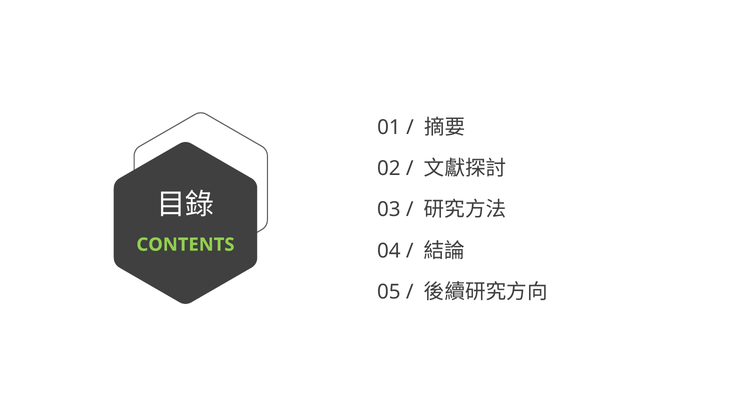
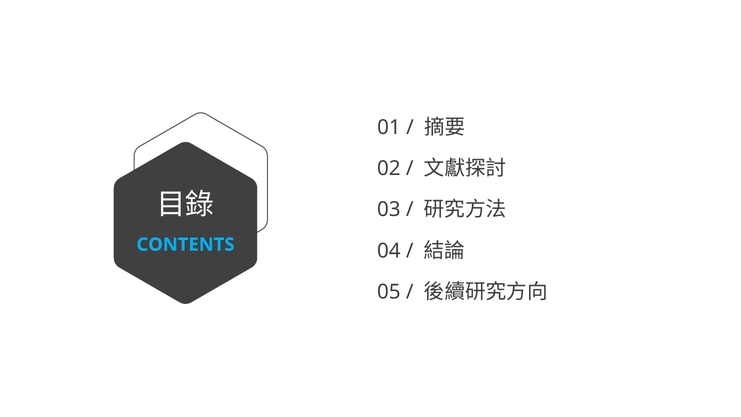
CONTENTS colour: light green -> light blue (185, 245)
